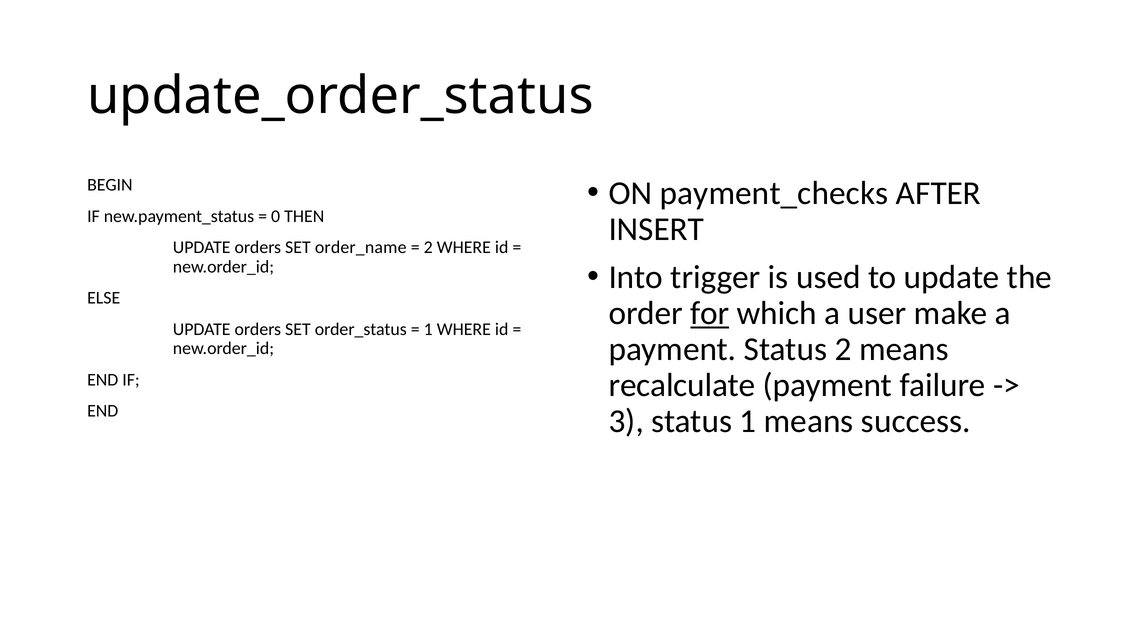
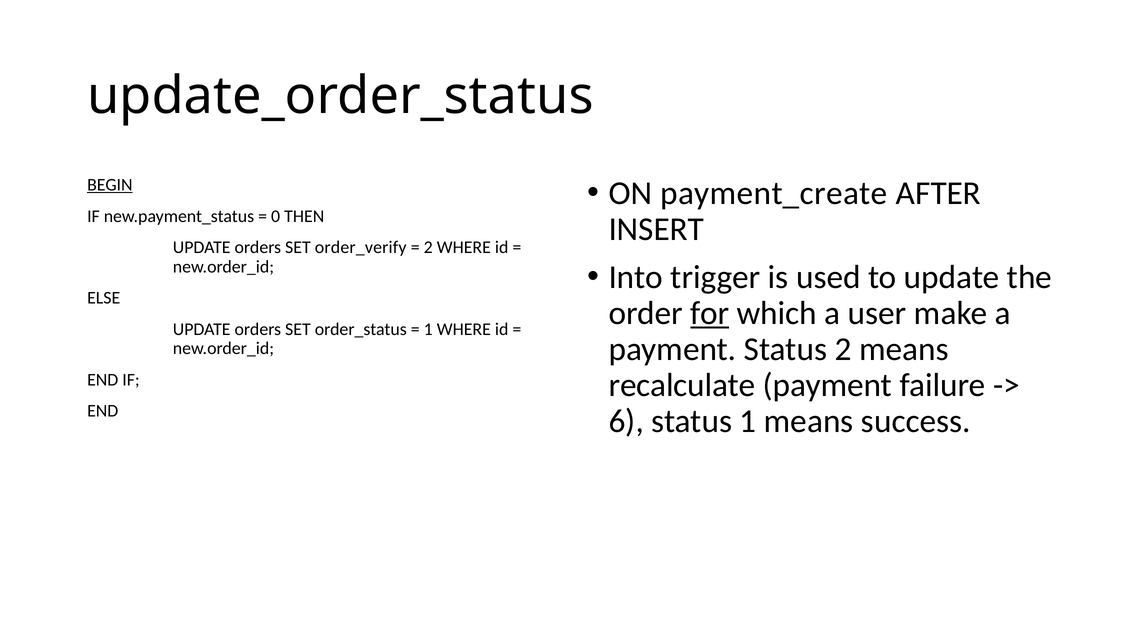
payment_checks: payment_checks -> payment_create (774, 193)
BEGIN underline: none -> present (110, 185)
order_name: order_name -> order_verify (361, 247)
3: 3 -> 6 (626, 421)
